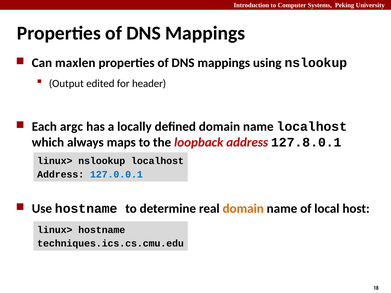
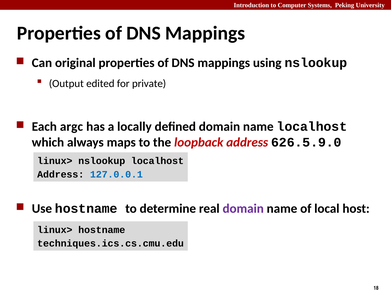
maxlen: maxlen -> original (75, 63)
header: header -> private (149, 84)
127.8.0.1: 127.8.0.1 -> 626.5.9.0 (306, 142)
domain colour: orange -> purple (243, 209)
